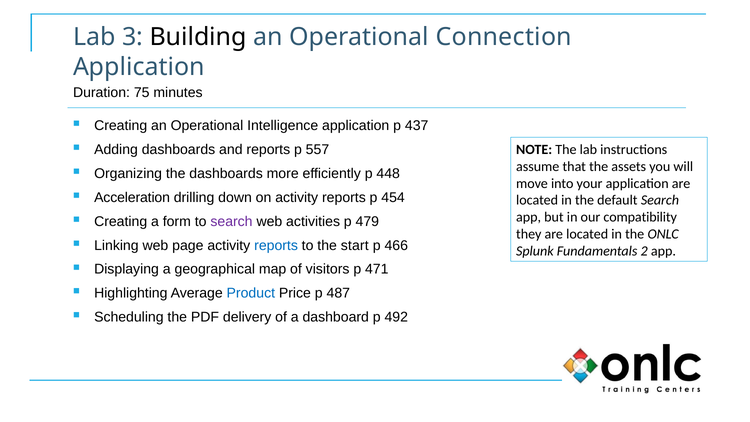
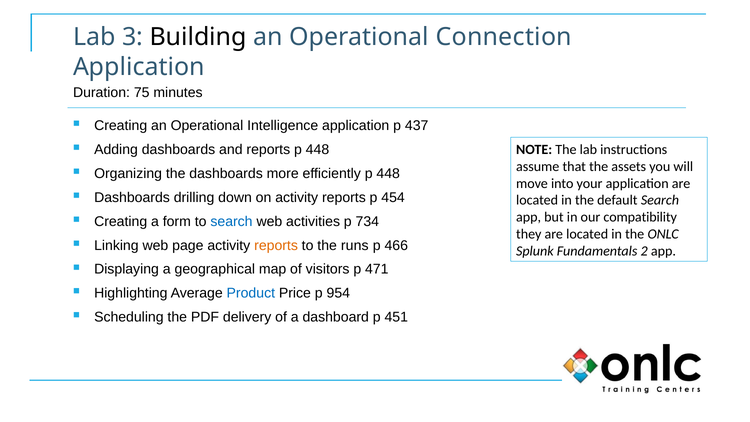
reports p 557: 557 -> 448 (317, 150)
Acceleration: Acceleration -> Dashboards (132, 197)
search colour: purple -> blue (231, 221)
479: 479 -> 734 (367, 221)
reports colour: blue -> orange (276, 245)
start: start -> runs (355, 245)
487: 487 -> 954 (338, 293)
492: 492 -> 451 (396, 317)
